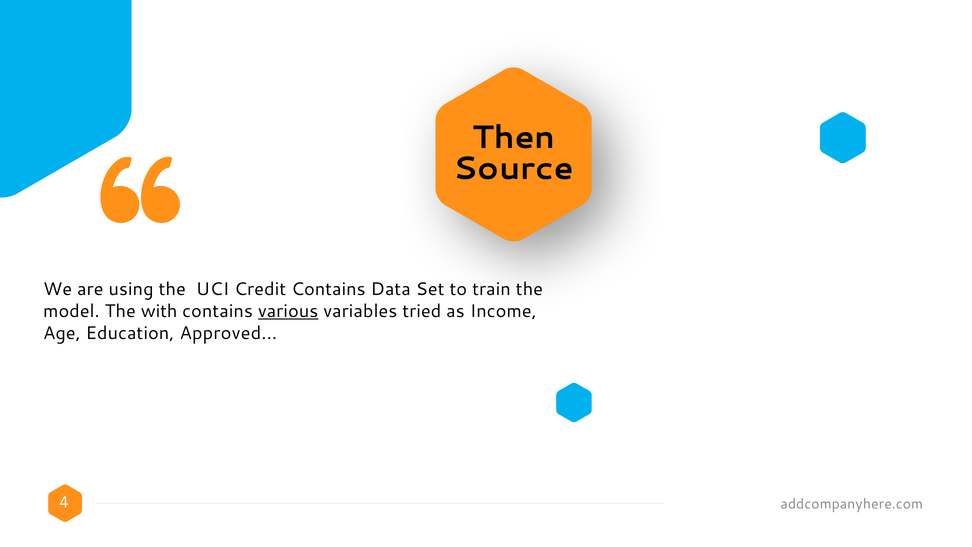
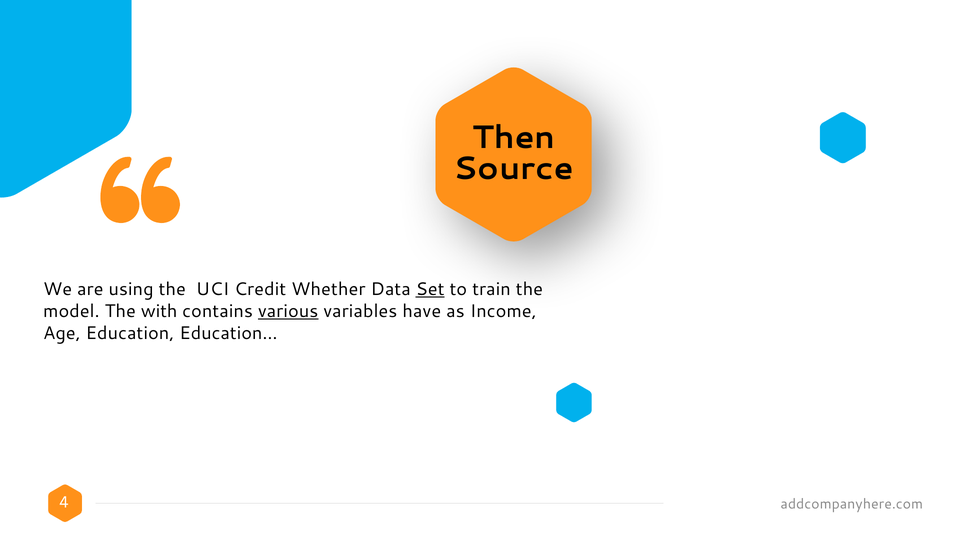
Credit Contains: Contains -> Whether (328, 289)
Set underline: none -> present (430, 289)
tried: tried -> have (422, 311)
Education Approved: Approved -> Education (228, 333)
